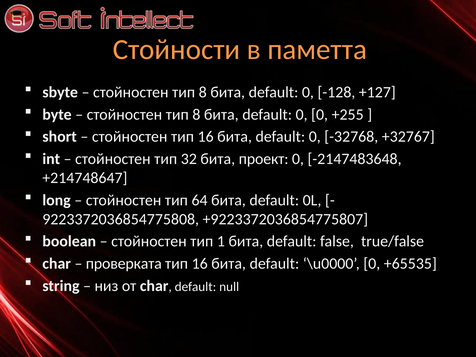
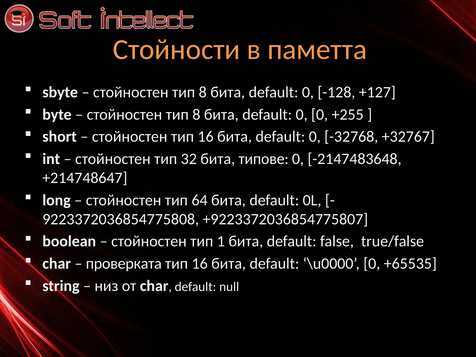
проект: проект -> типове (264, 159)
